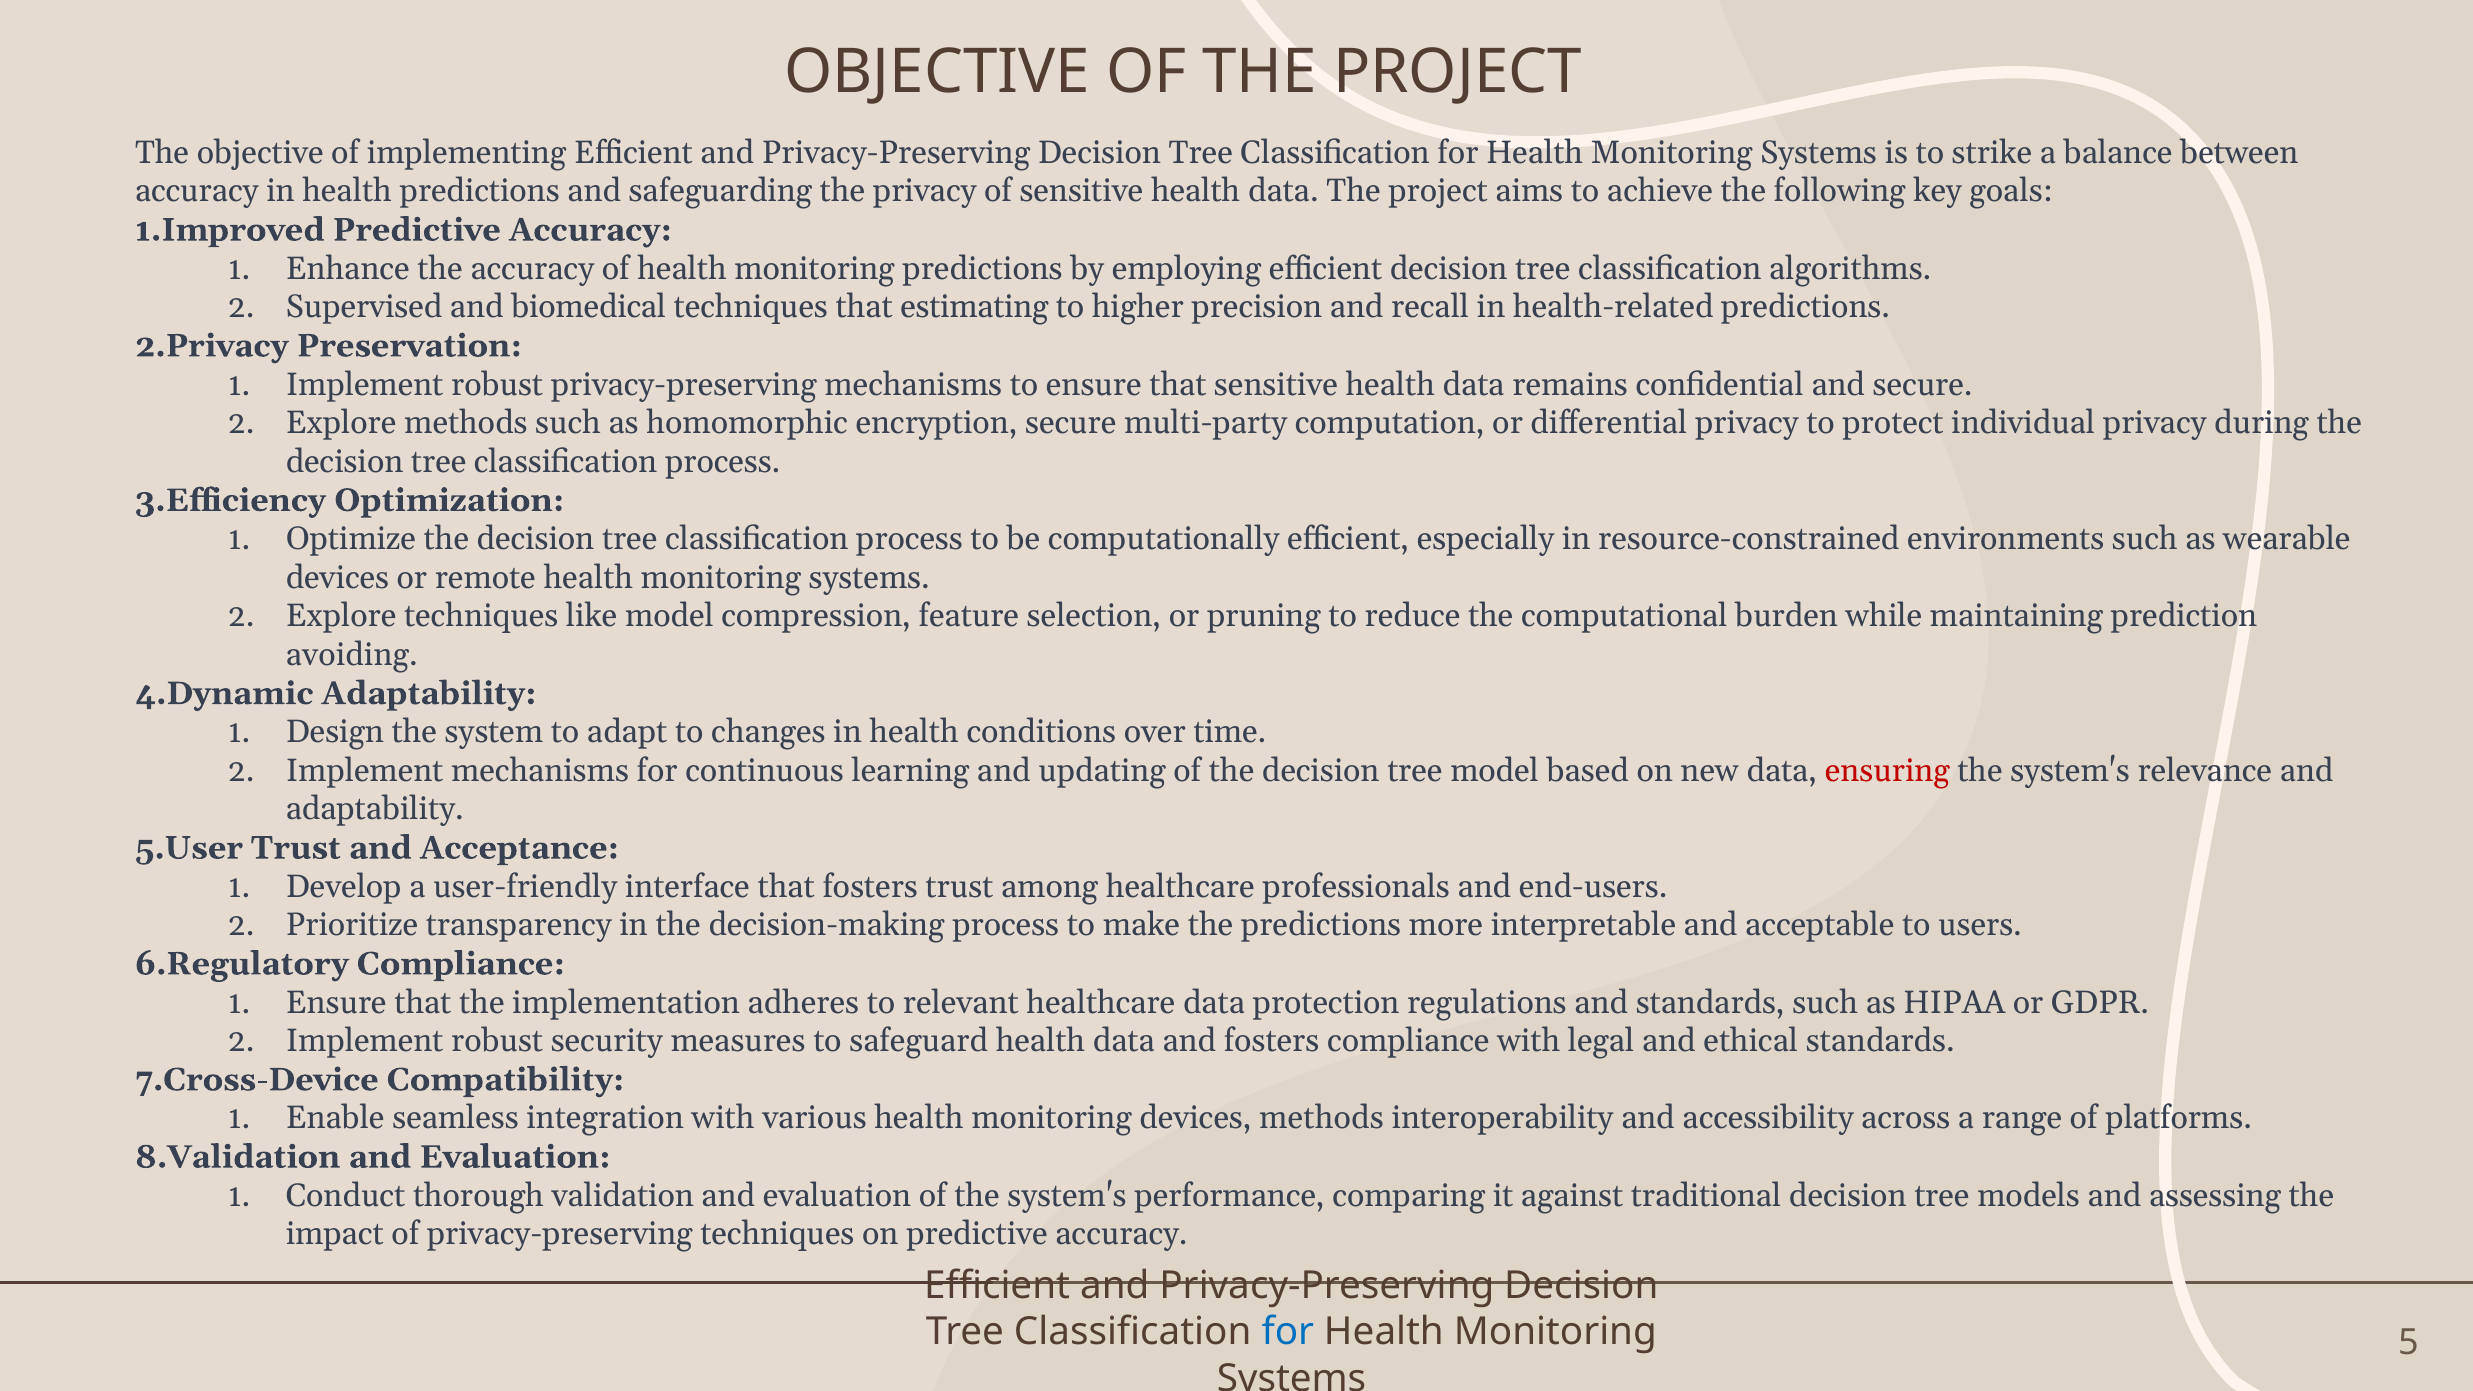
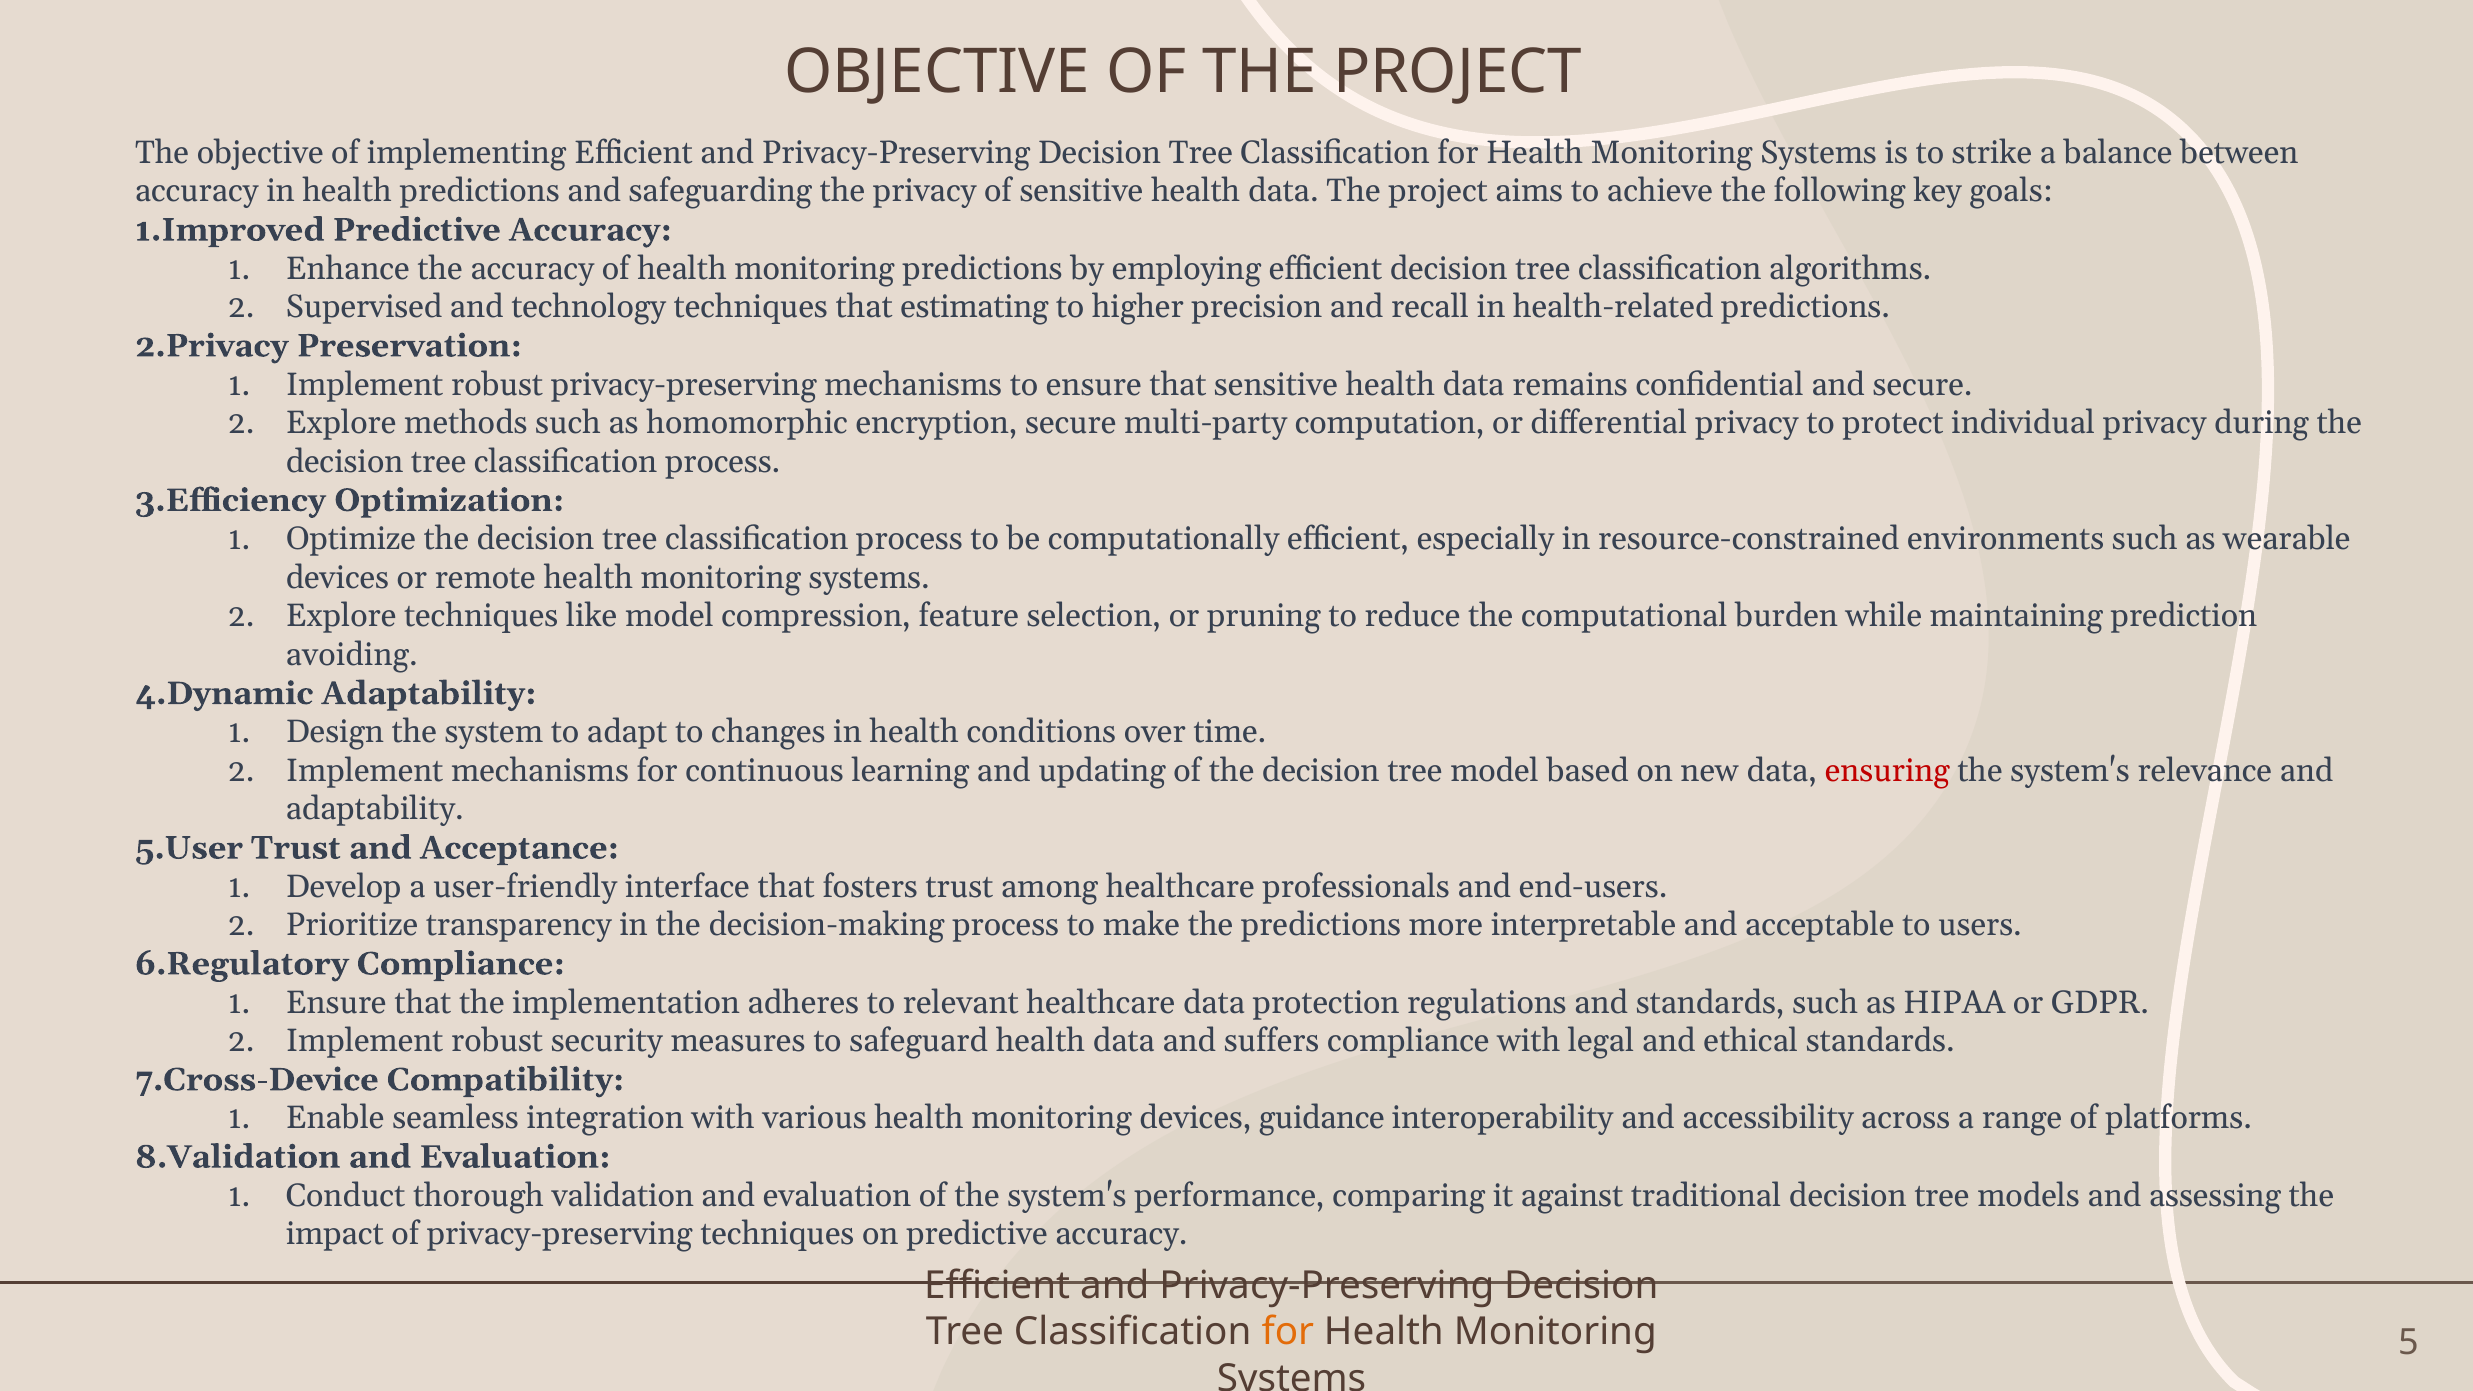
biomedical: biomedical -> technology (589, 307)
and fosters: fosters -> suffers (1272, 1041)
devices methods: methods -> guidance (1322, 1118)
for colour: blue -> orange (1288, 1332)
